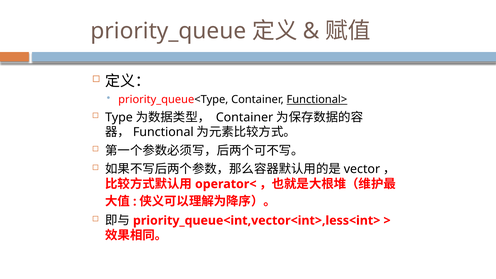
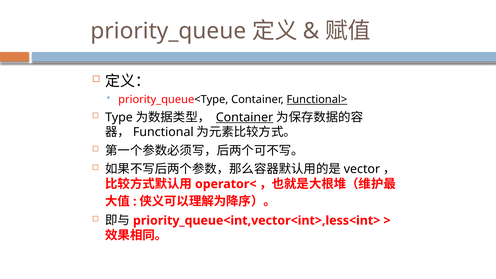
Container underline: none -> present (245, 117)
